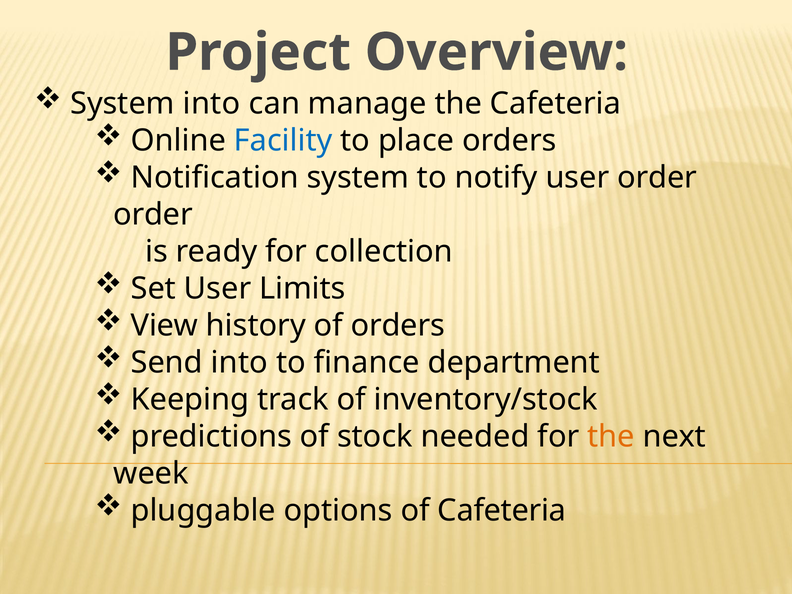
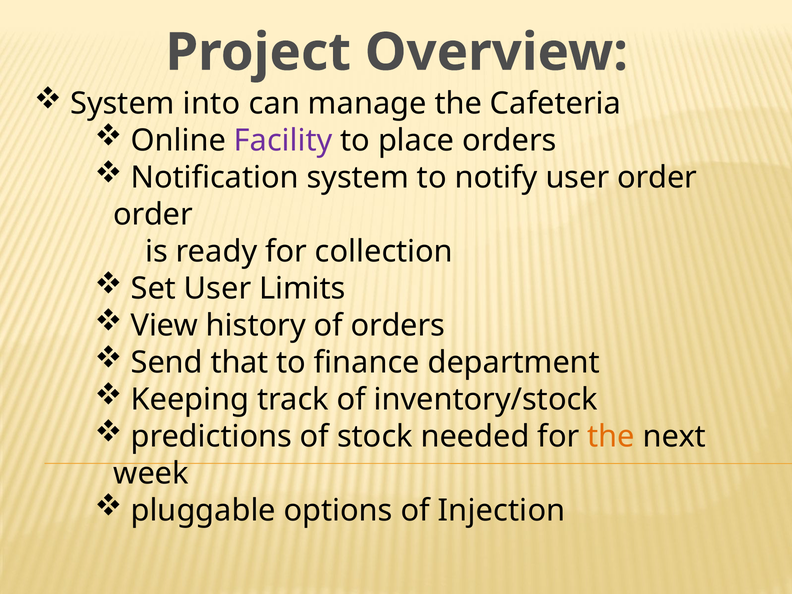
Facility colour: blue -> purple (283, 141)
Send into: into -> that (240, 363)
of Cafeteria: Cafeteria -> Injection (502, 510)
